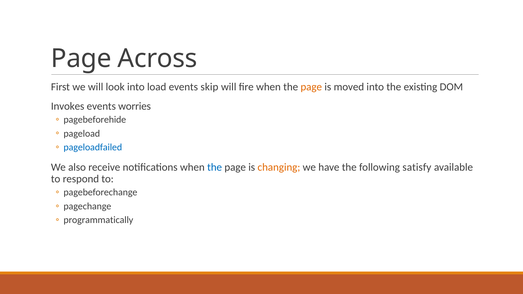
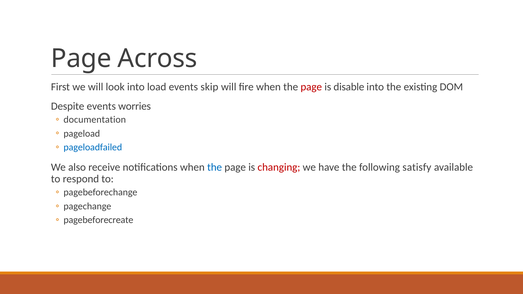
page colour: orange -> red (311, 87)
moved: moved -> disable (349, 87)
Invokes: Invokes -> Despite (68, 106)
pagebeforehide: pagebeforehide -> documentation (95, 120)
changing colour: orange -> red (279, 167)
programmatically: programmatically -> pagebeforecreate (98, 220)
